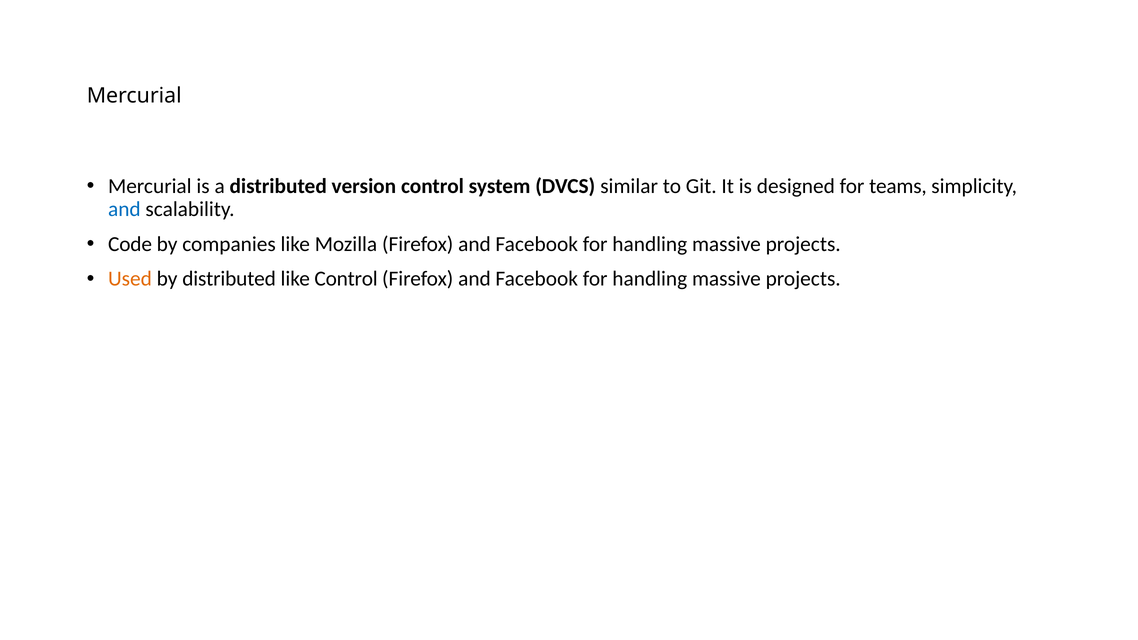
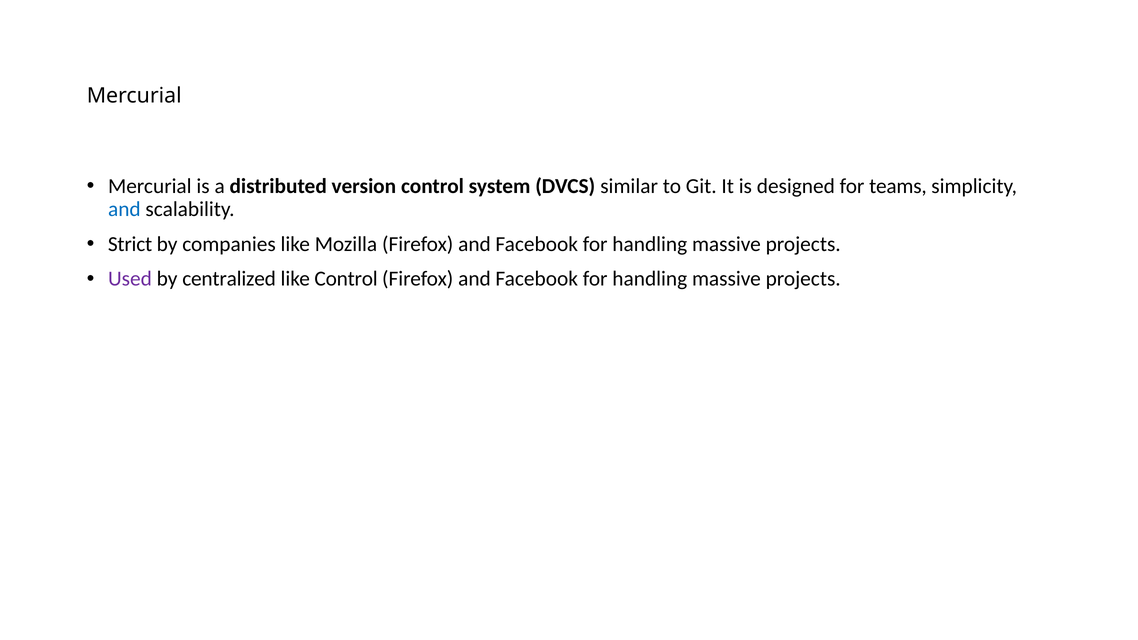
Code: Code -> Strict (130, 244)
Used colour: orange -> purple (130, 279)
by distributed: distributed -> centralized (229, 279)
